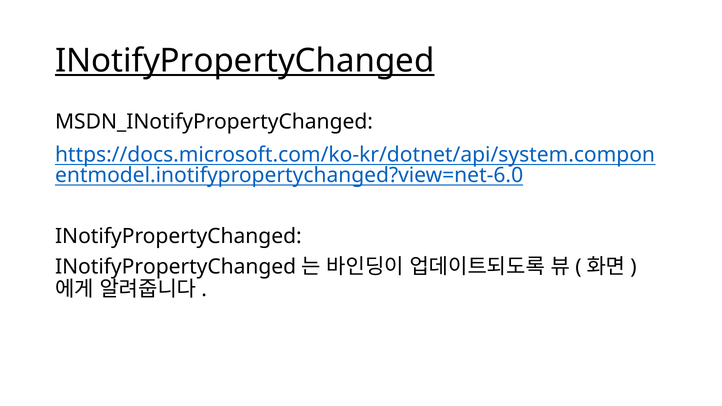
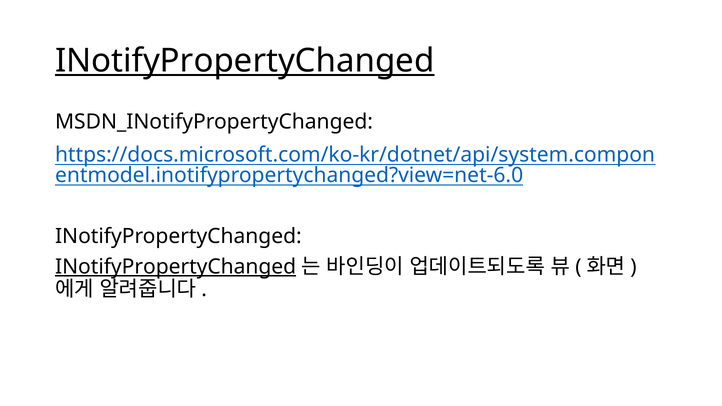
INotifyPropertyChanged underline: none -> present (176, 267)
